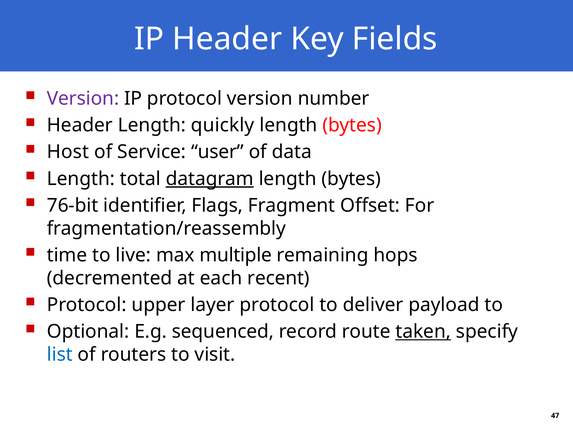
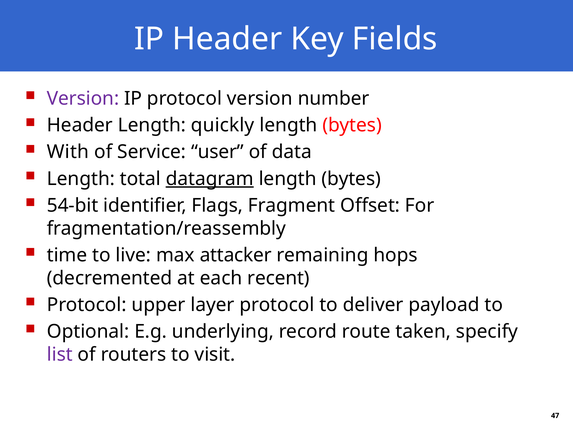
Host: Host -> With (68, 152)
76-bit: 76-bit -> 54-bit (73, 205)
multiple: multiple -> attacker (236, 255)
sequenced: sequenced -> underlying (223, 331)
taken underline: present -> none (423, 331)
list colour: blue -> purple (60, 354)
